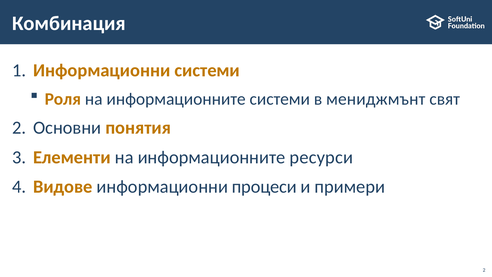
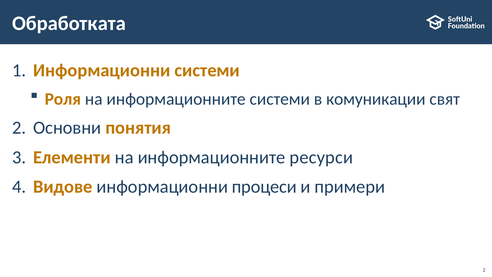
Комбинация: Комбинация -> Обработката (69, 23)
мениджмънт: мениджмънт -> комуникации (376, 99)
